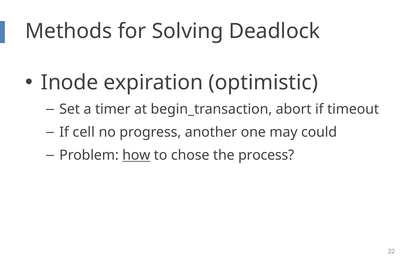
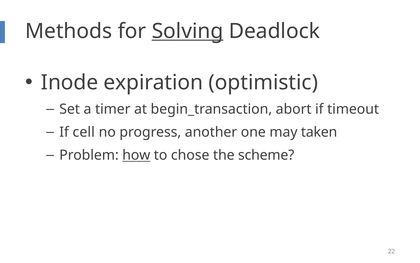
Solving underline: none -> present (188, 31)
could: could -> taken (319, 132)
process: process -> scheme (266, 155)
